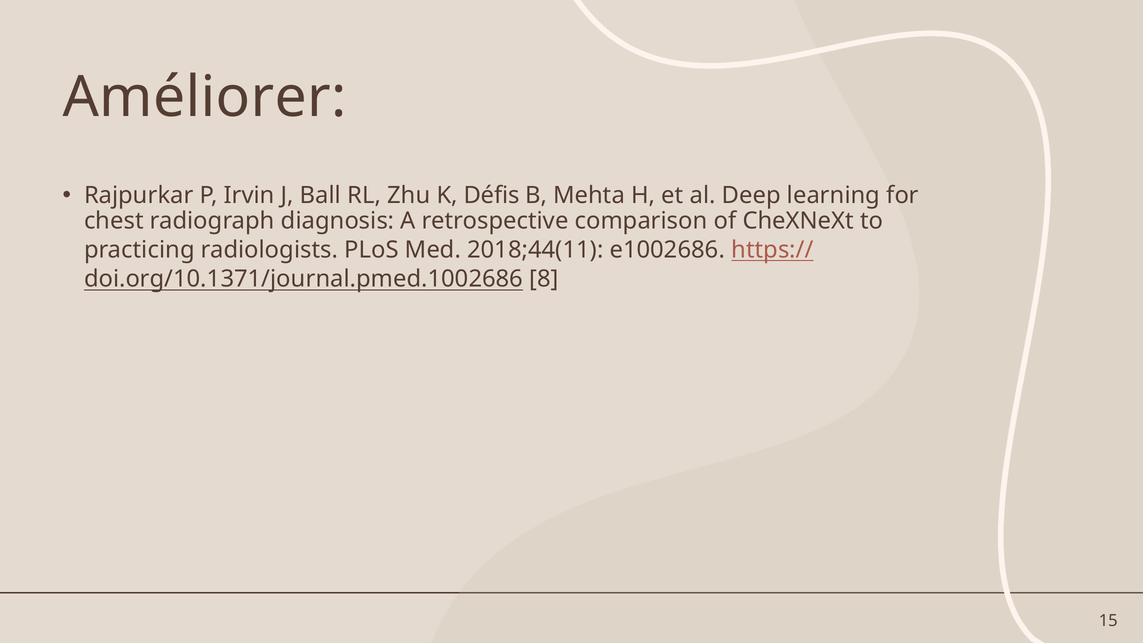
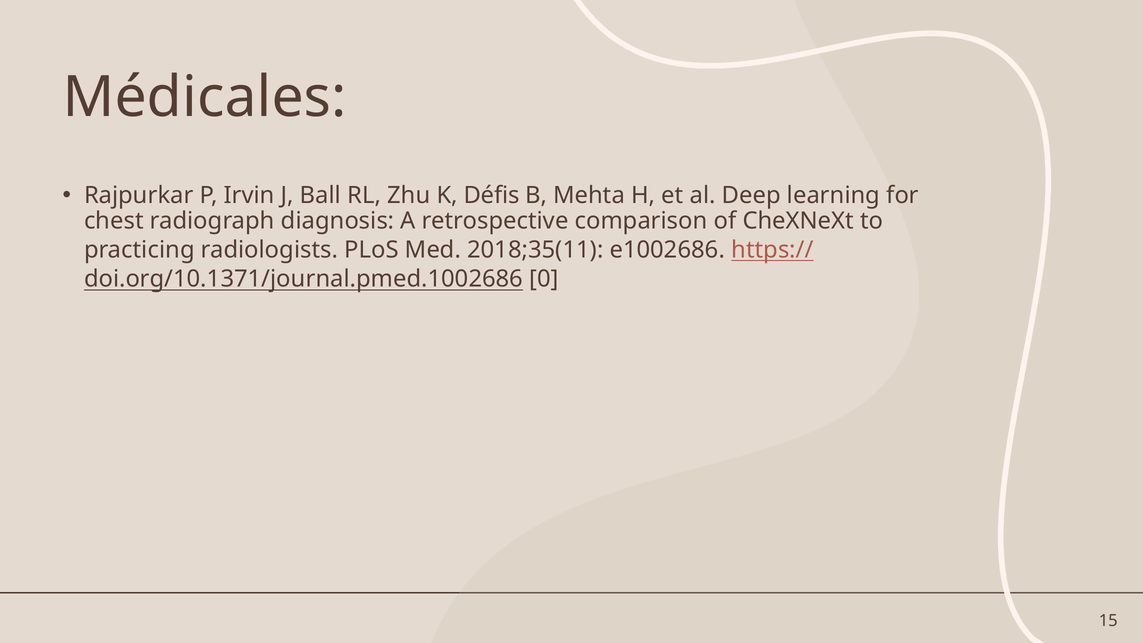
Améliorer: Améliorer -> Médicales (205, 97)
2018;44(11: 2018;44(11 -> 2018;35(11 (535, 250)
8: 8 -> 0 (544, 279)
